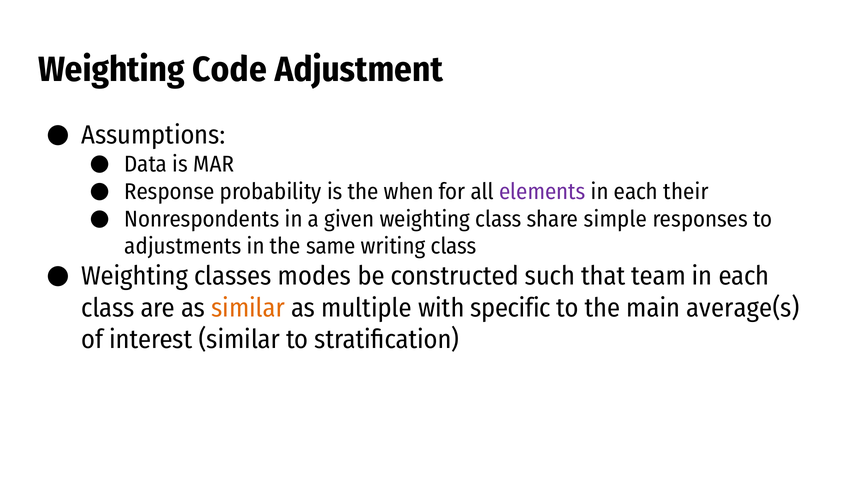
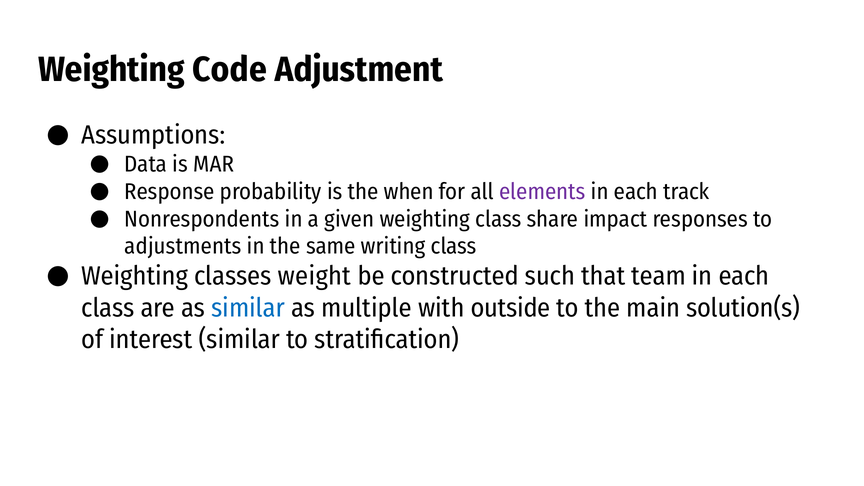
their: their -> track (686, 192)
simple: simple -> impact (615, 219)
modes: modes -> weight (314, 276)
similar colour: orange -> blue (248, 308)
specific: specific -> outside (511, 308)
average(s: average(s -> solution(s (743, 308)
